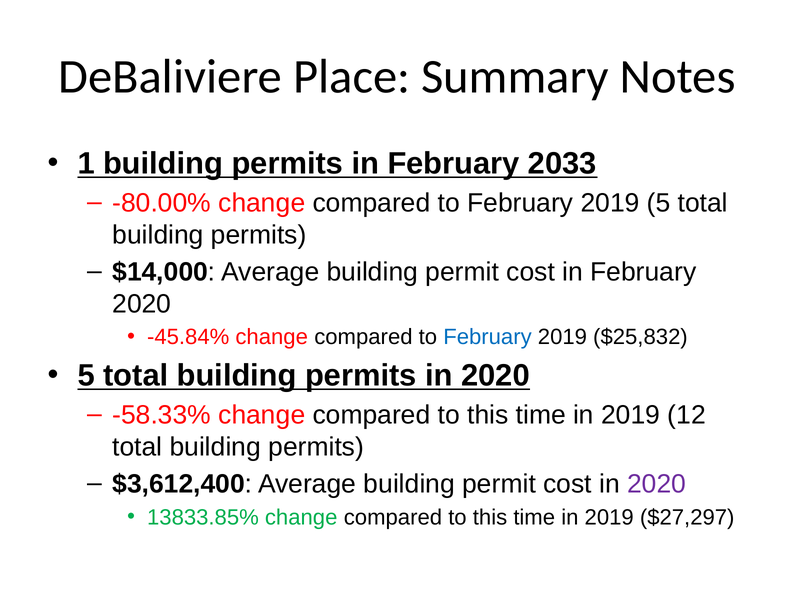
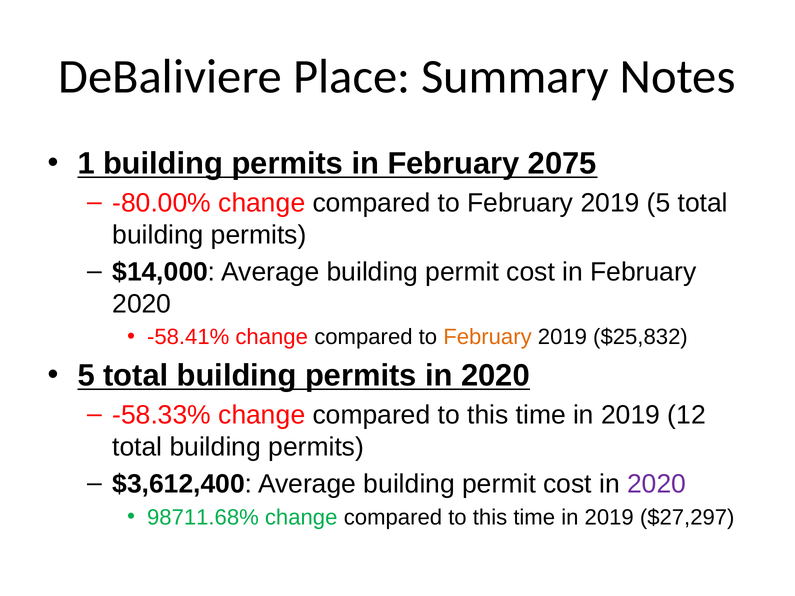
2033: 2033 -> 2075 (562, 164)
-45.84%: -45.84% -> -58.41% (188, 337)
February colour: blue -> orange (487, 337)
13833.85%: 13833.85% -> 98711.68% (203, 517)
